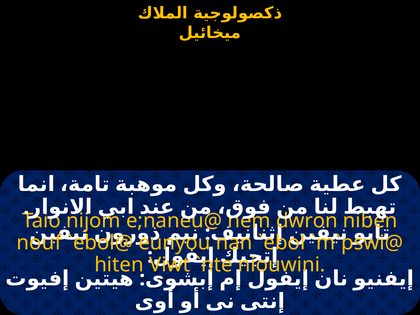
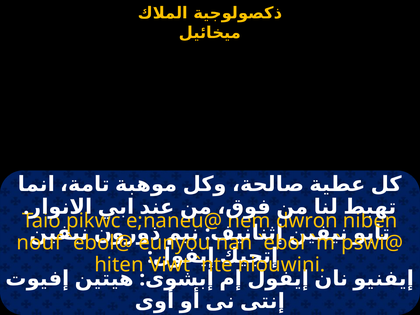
nijom: nijom -> pikwc (93, 221)
